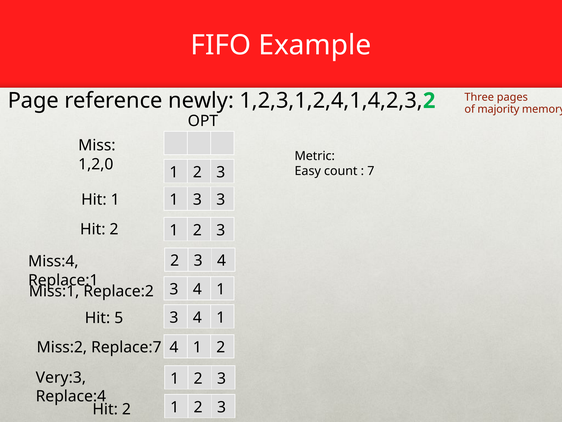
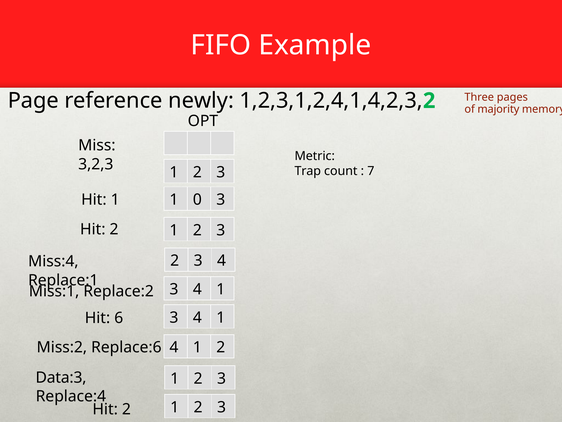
1,2,0: 1,2,0 -> 3,2,3 (96, 164)
Easy: Easy -> Trap (308, 171)
3: 3 -> 0 (197, 199)
5: 5 -> 6 (119, 318)
Replace:7: Replace:7 -> Replace:6 (126, 347)
Very:3: Very:3 -> Data:3 (61, 377)
